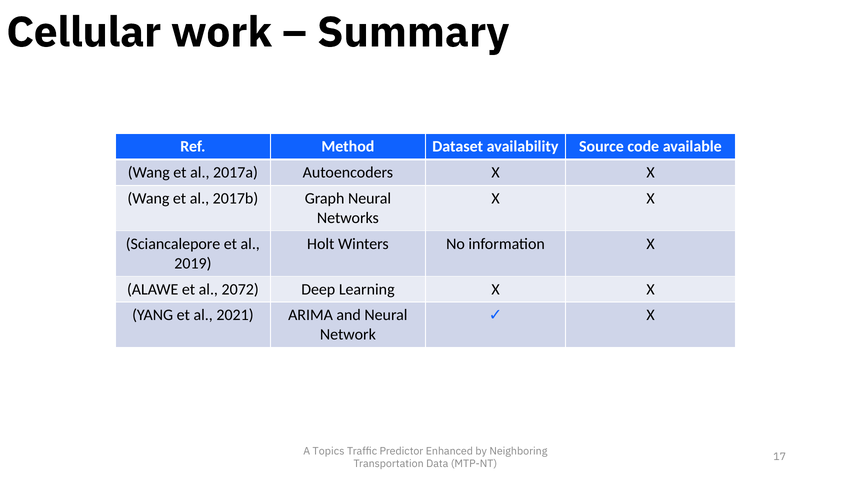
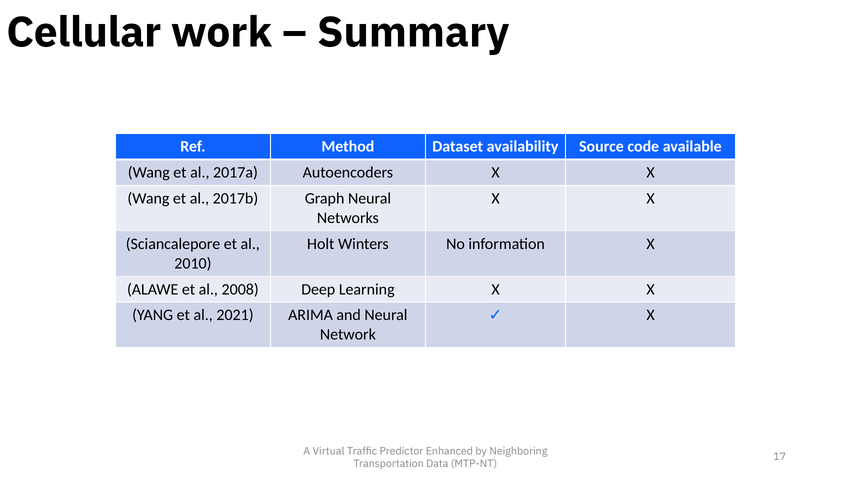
2019: 2019 -> 2010 (193, 263)
2072: 2072 -> 2008 (240, 289)
Topics: Topics -> Virtual (329, 451)
